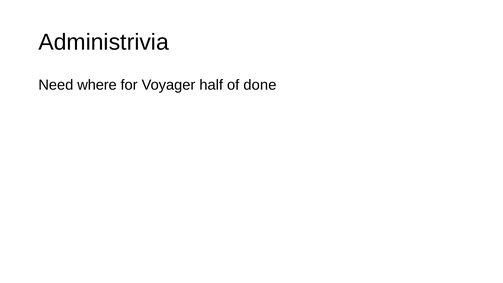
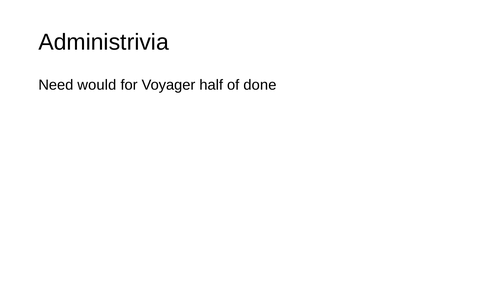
where: where -> would (97, 85)
